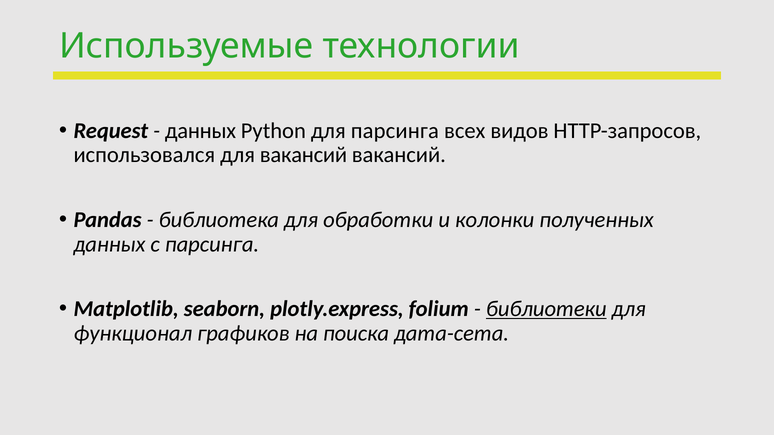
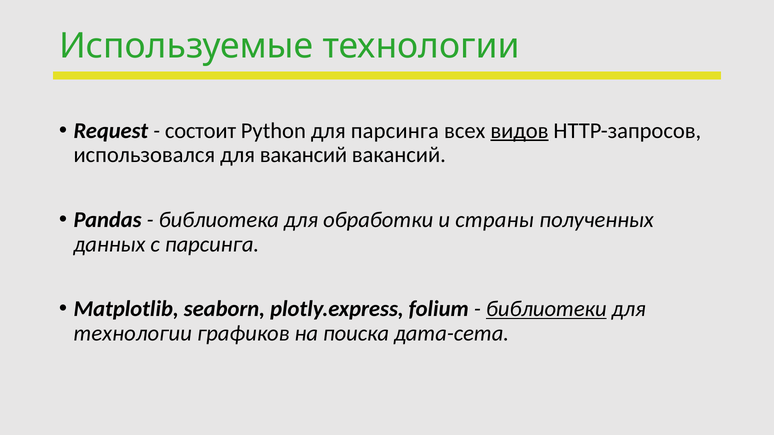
данных: данных -> состоит (201, 131)
видов underline: none -> present (519, 131)
колонки: колонки -> страны (495, 220)
функционал: функционал -> технологии (133, 333)
